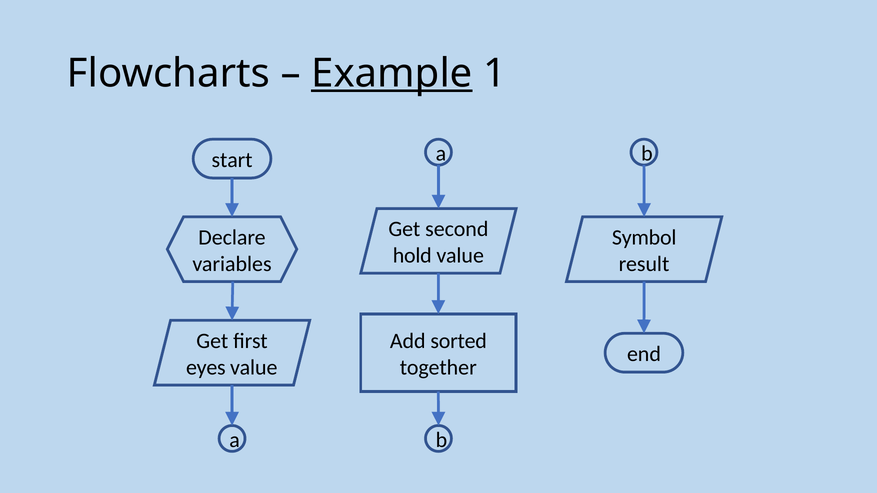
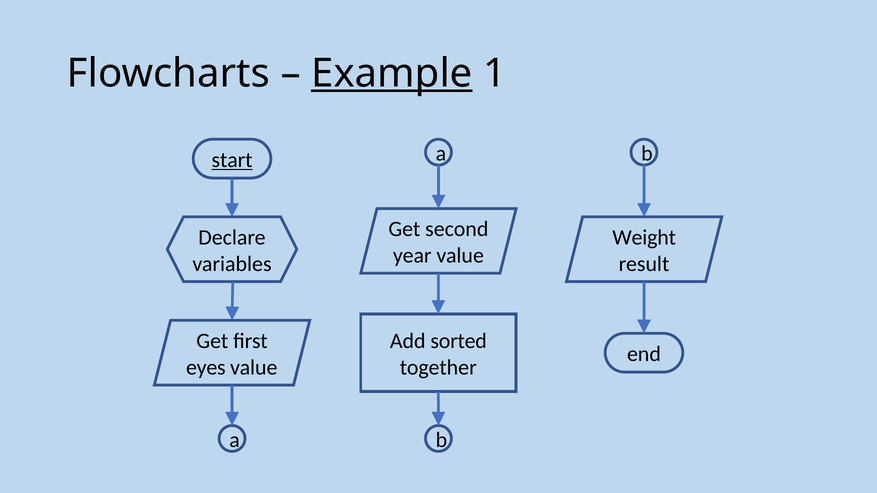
start underline: none -> present (232, 160)
Symbol: Symbol -> Weight (644, 238)
hold: hold -> year (412, 256)
